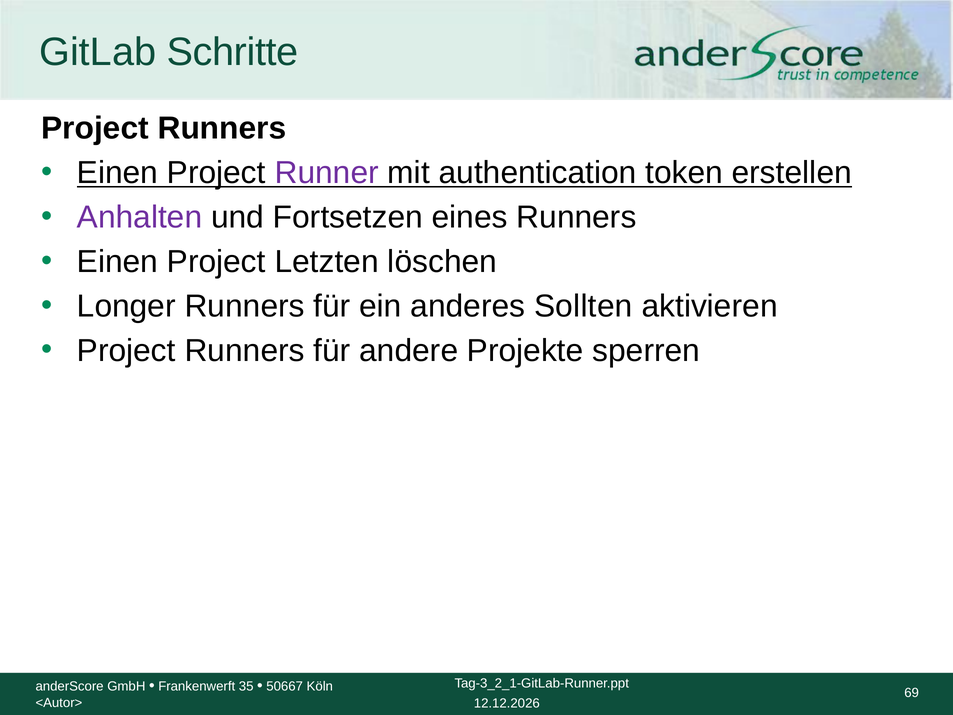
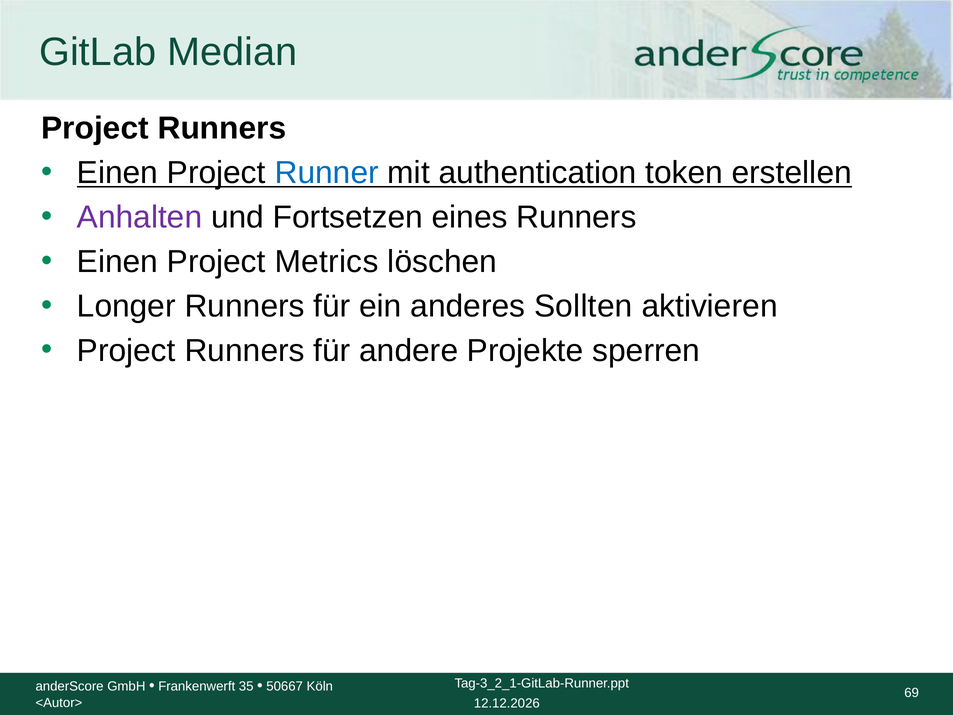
Schritte: Schritte -> Median (232, 52)
Runner colour: purple -> blue (327, 173)
Letzten: Letzten -> Metrics (327, 262)
